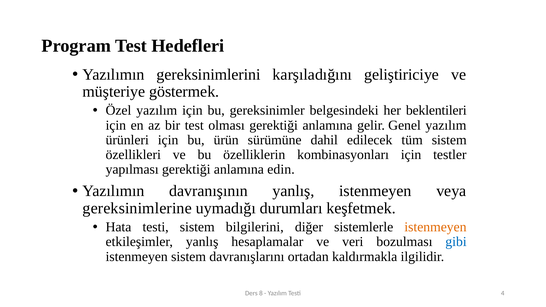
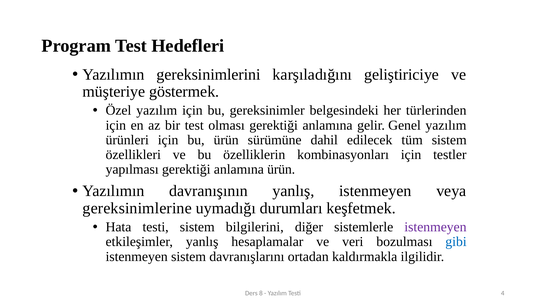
beklentileri: beklentileri -> türlerinden (436, 111)
anlamına edin: edin -> ürün (281, 169)
istenmeyen colour: orange -> purple (435, 227)
